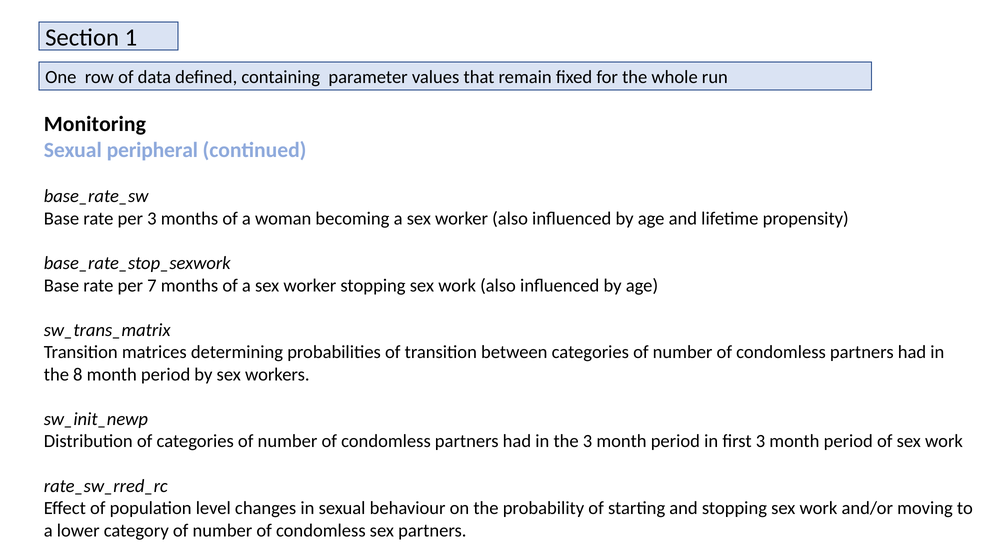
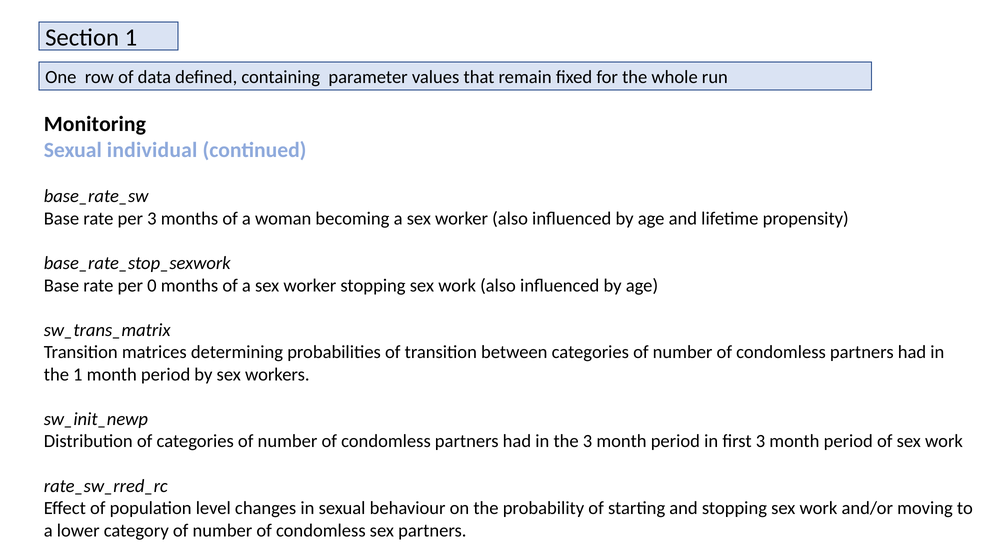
peripheral: peripheral -> individual (152, 150)
7: 7 -> 0 (152, 285)
the 8: 8 -> 1 (78, 374)
